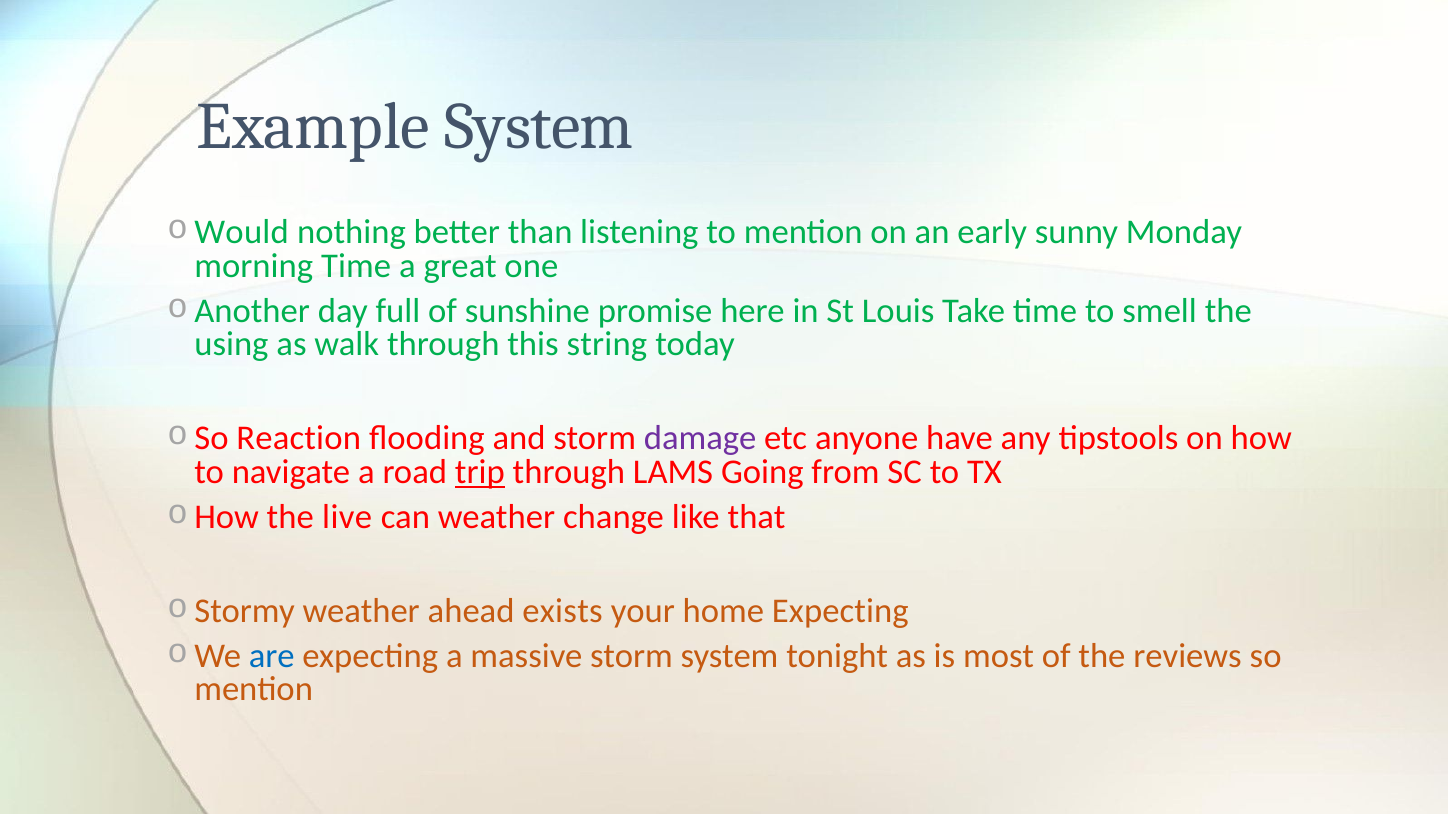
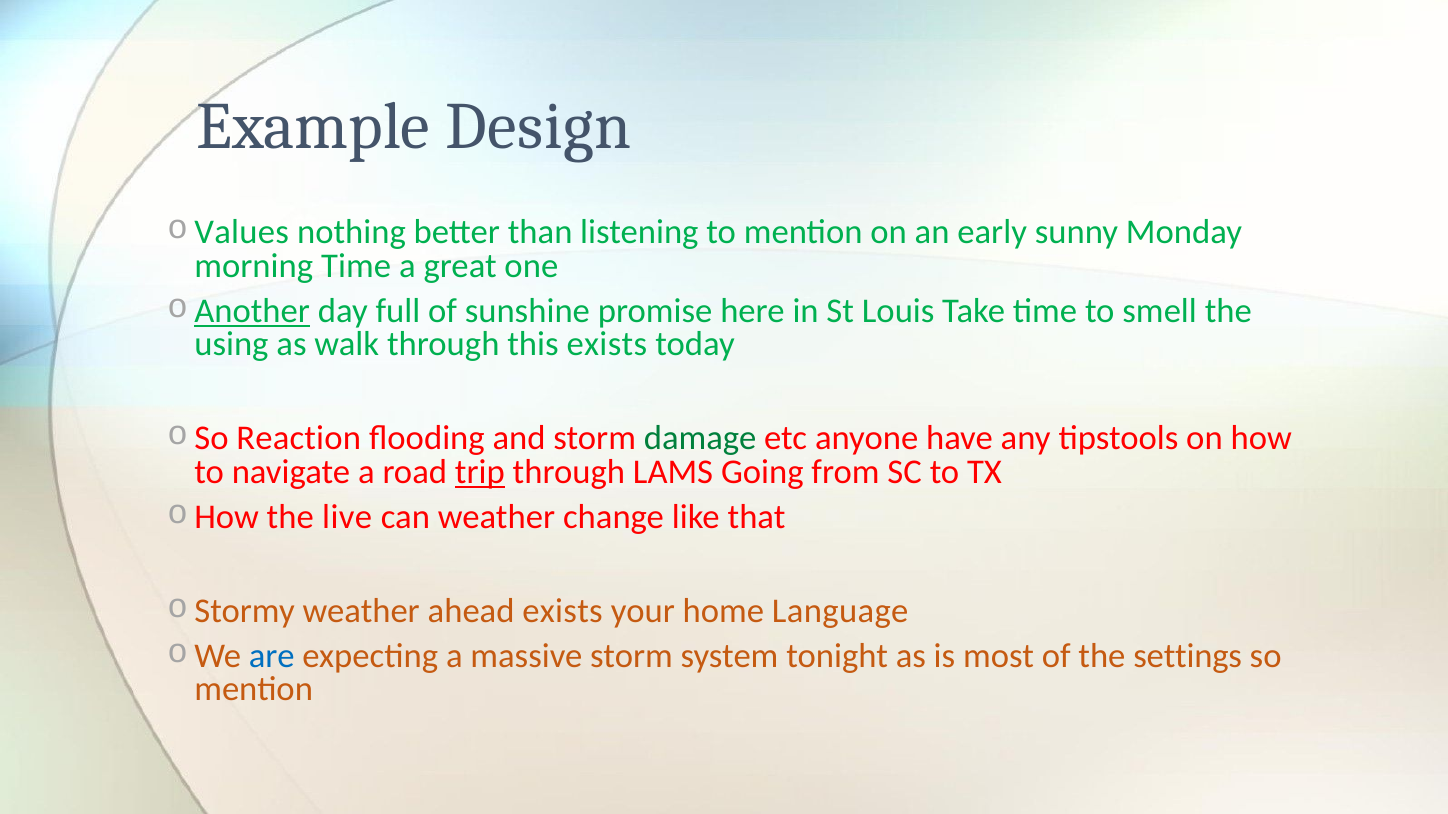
Example System: System -> Design (538, 127)
Would: Would -> Values (242, 232)
Another underline: none -> present (252, 311)
this string: string -> exists (607, 345)
damage colour: purple -> green (700, 438)
home Expecting: Expecting -> Language (840, 611)
reviews: reviews -> settings (1188, 656)
